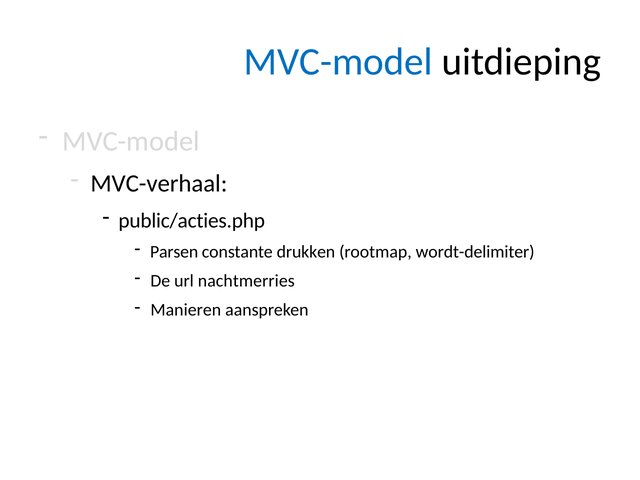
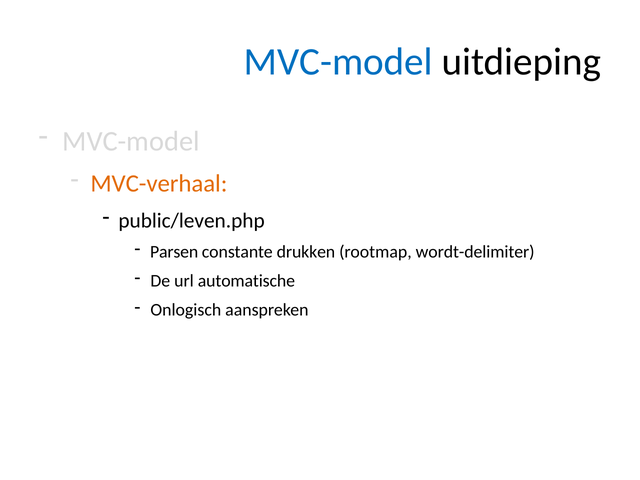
MVC-verhaal colour: black -> orange (159, 184)
public/acties.php: public/acties.php -> public/leven.php (192, 221)
nachtmerries: nachtmerries -> automatische (246, 281)
Manieren: Manieren -> Onlogisch (186, 310)
